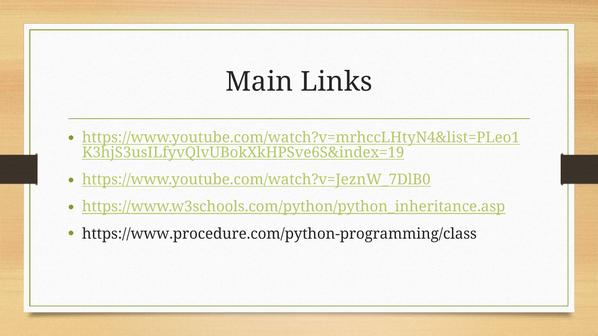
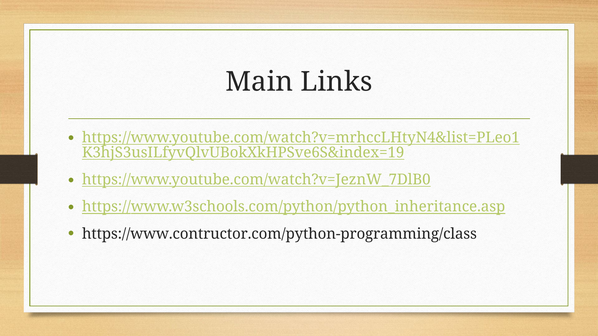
https://www.procedure.com/python-programming/class: https://www.procedure.com/python-programming/class -> https://www.contructor.com/python-programming/class (279, 234)
